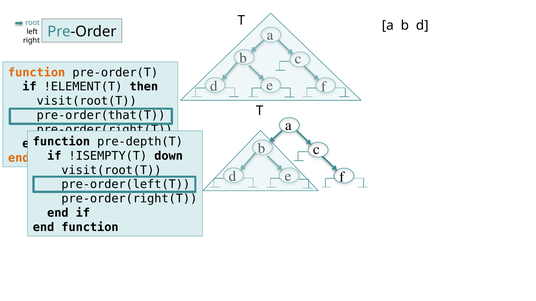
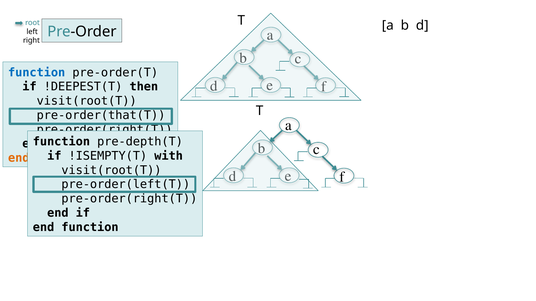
function colour: orange -> blue (37, 73)
!ELEMENT(T: !ELEMENT(T -> !DEEPEST(T (83, 87)
down: down -> with (169, 156)
